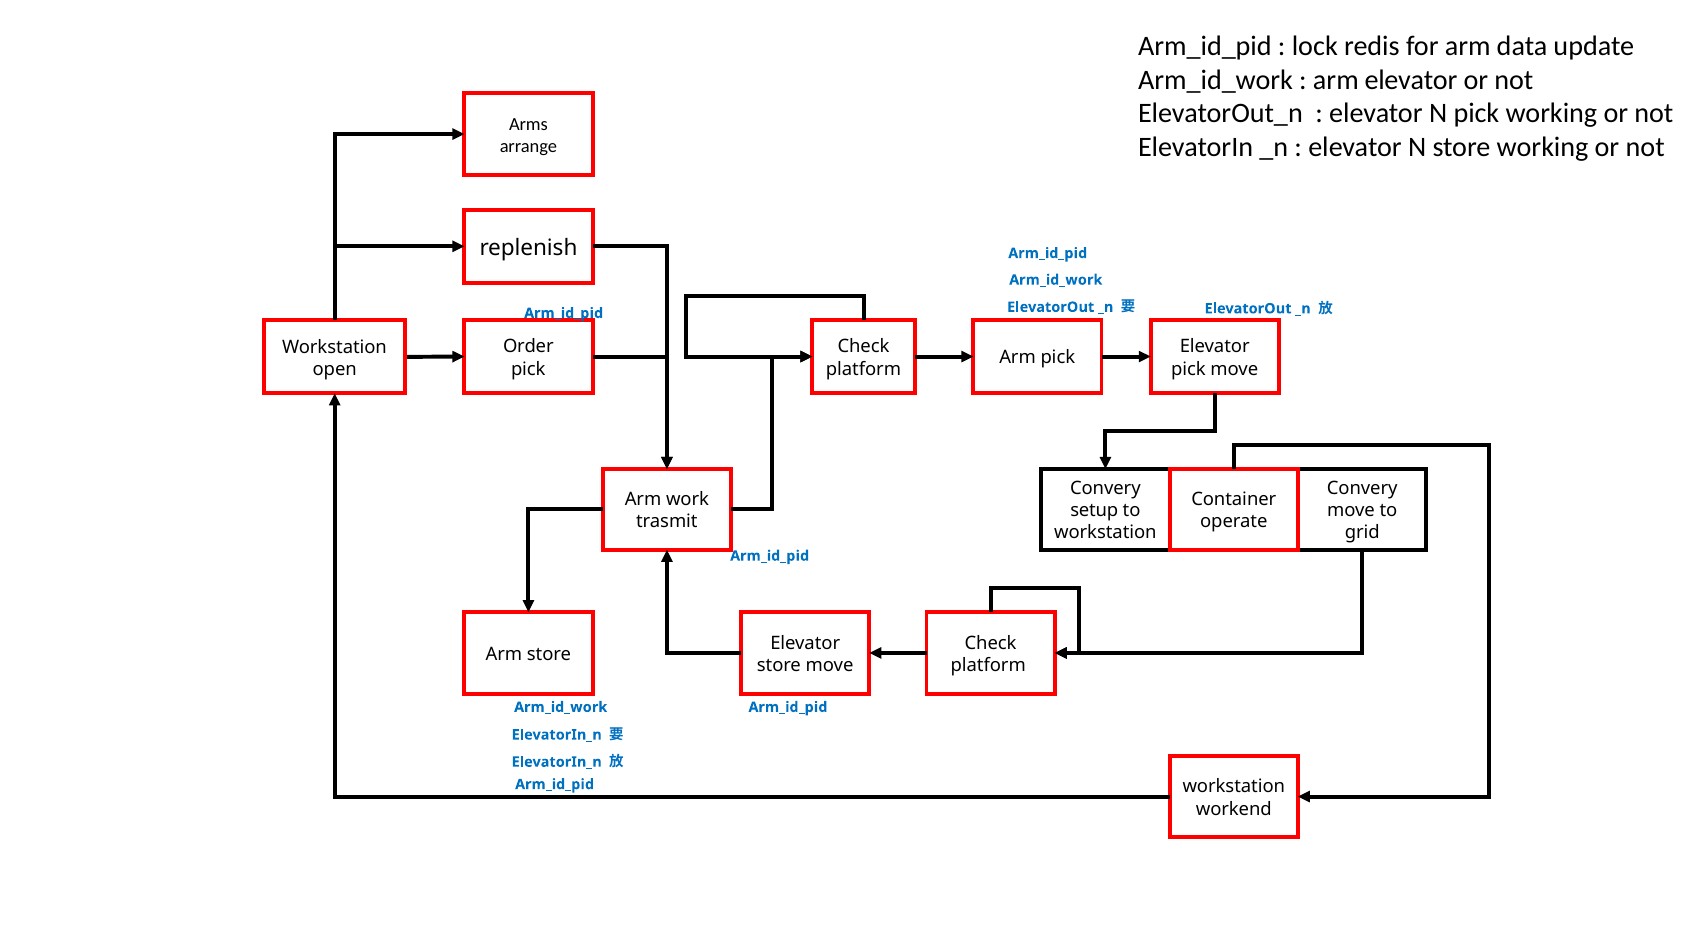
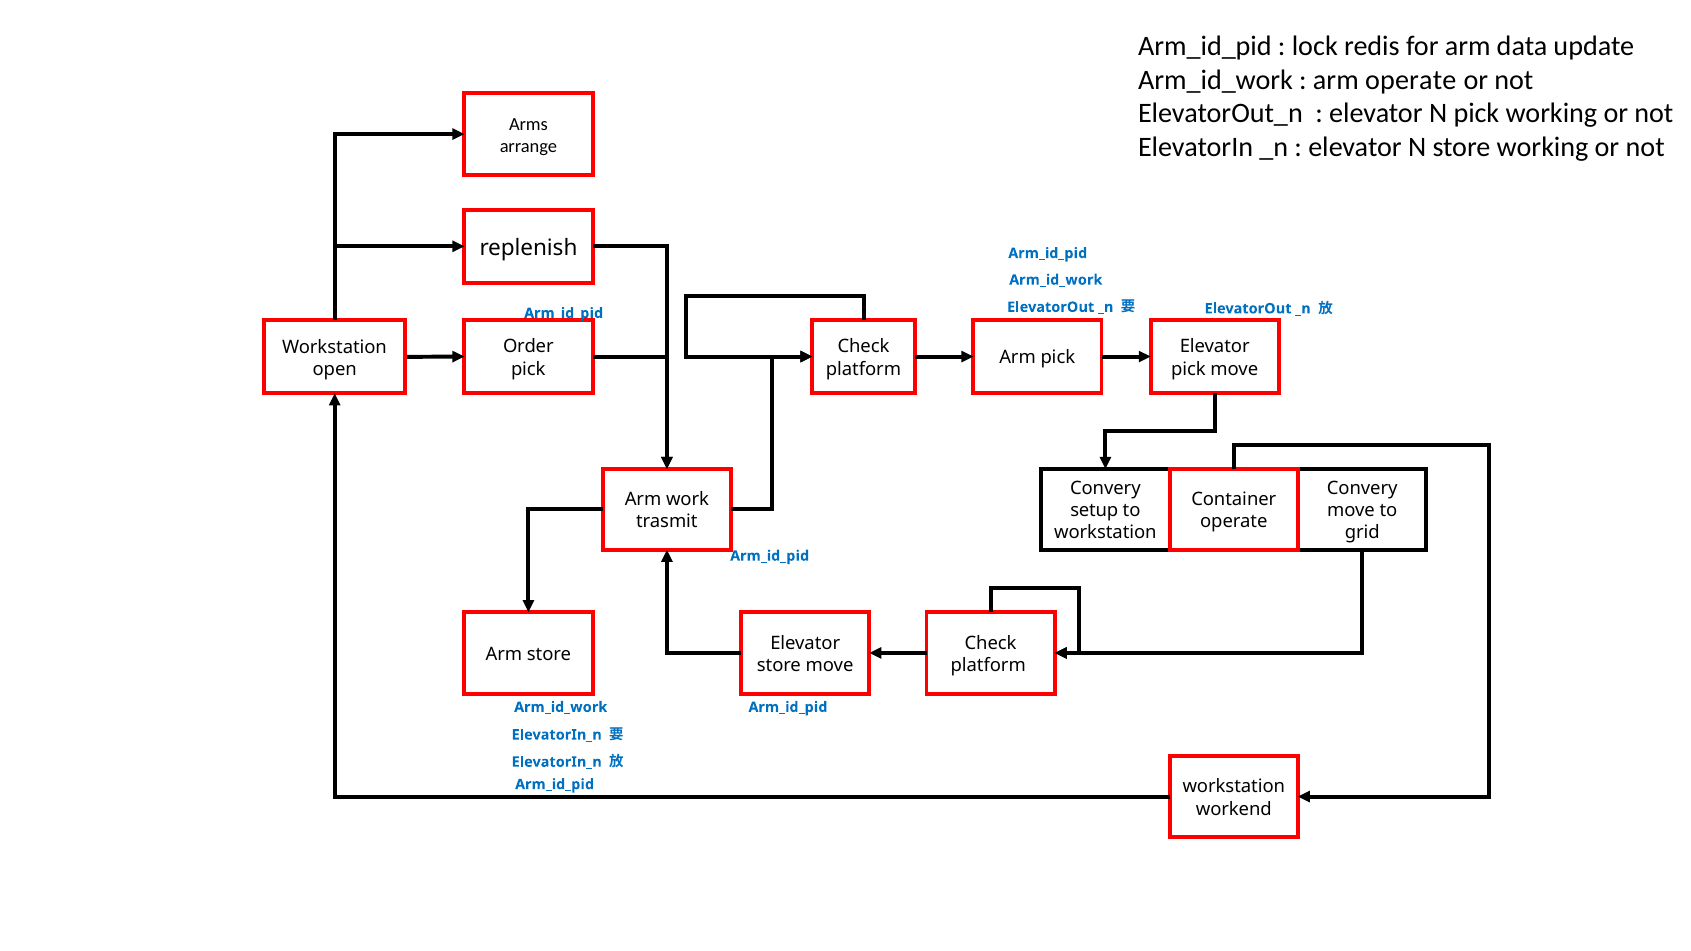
arm elevator: elevator -> operate (1411, 80)
